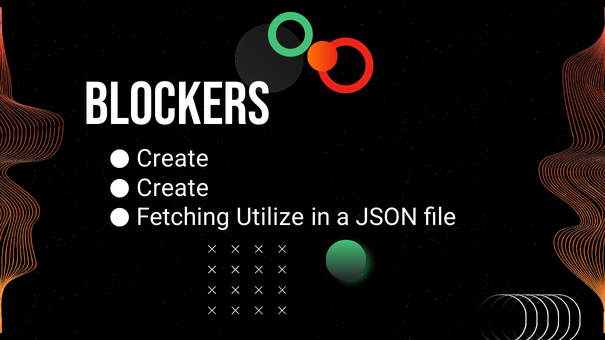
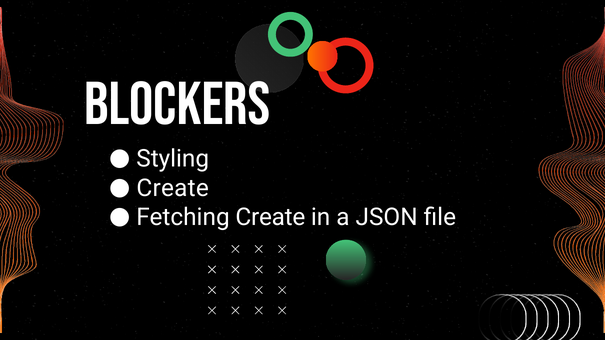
Create: Create -> Styling (173, 159)
Fetching Utilize: Utilize -> Create (270, 217)
